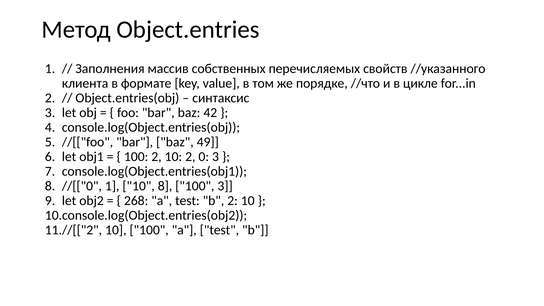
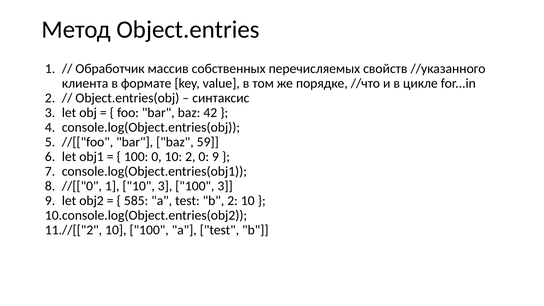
Заполнения: Заполнения -> Обработчик (110, 69)
49: 49 -> 59 (208, 142)
100 2: 2 -> 0 (156, 157)
0 3: 3 -> 9 (216, 157)
10 8: 8 -> 3 (165, 186)
268: 268 -> 585 (136, 201)
